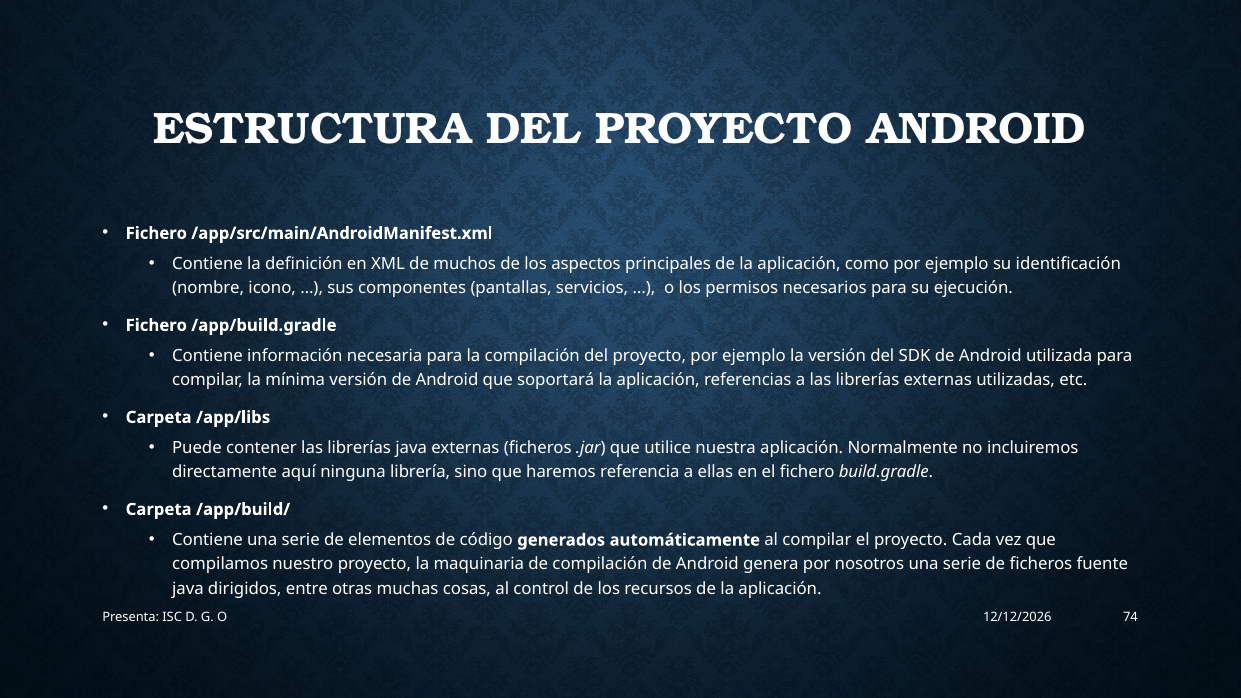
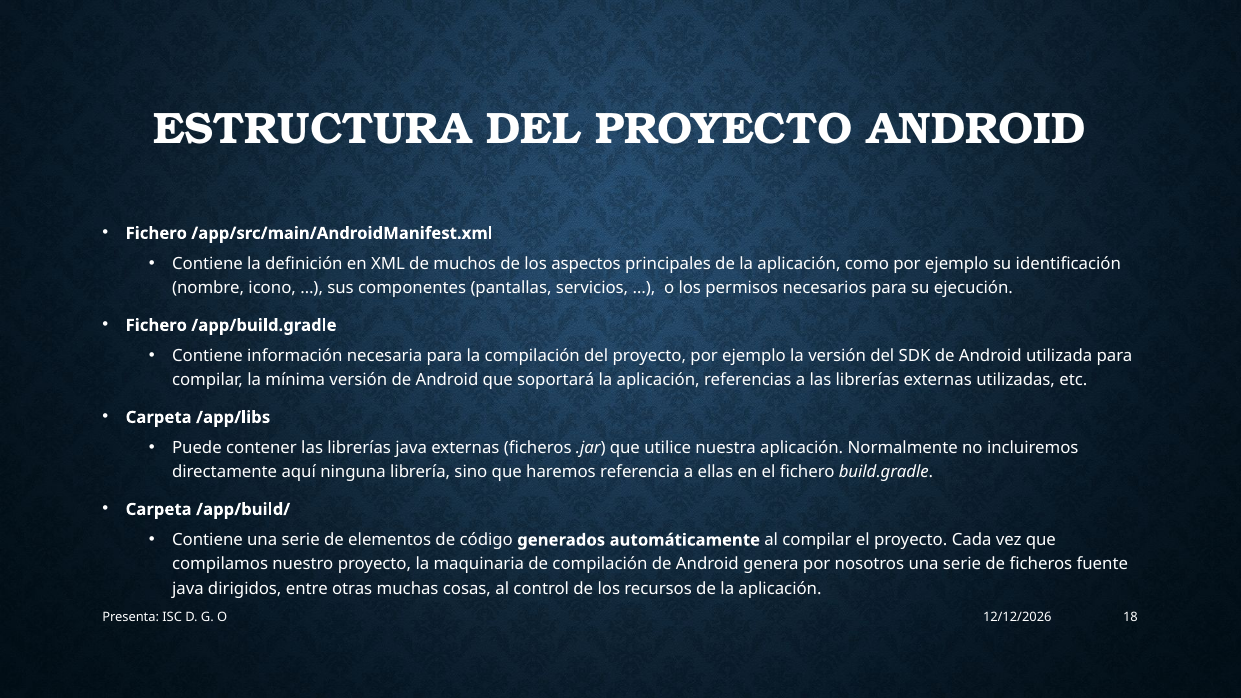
74: 74 -> 18 (1130, 617)
